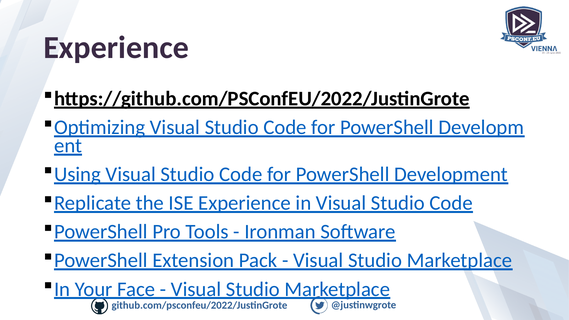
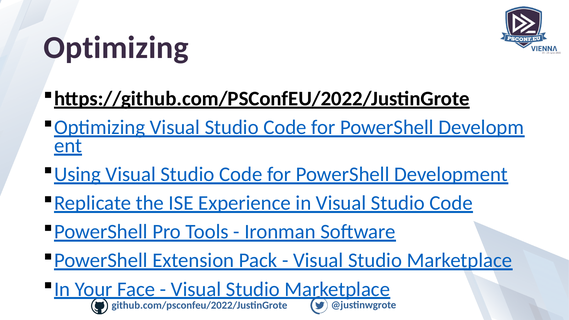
Experience: Experience -> Optimizing (116, 48)
